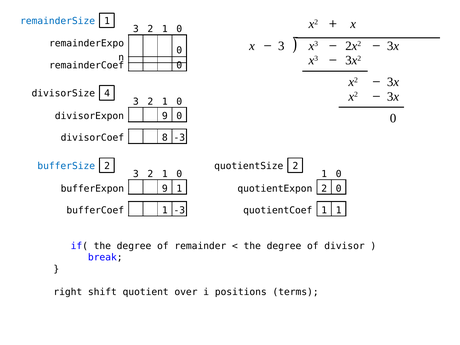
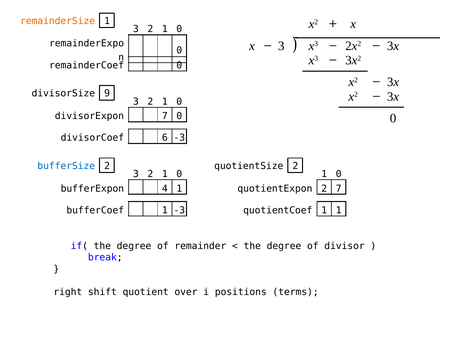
remainderSize colour: blue -> orange (58, 21)
4: 4 -> 9 (107, 93)
divisorExpon 9: 9 -> 7 (165, 116)
8: 8 -> 6 (165, 138)
bufferExpon 9: 9 -> 4 (165, 189)
2 0: 0 -> 7 (339, 189)
